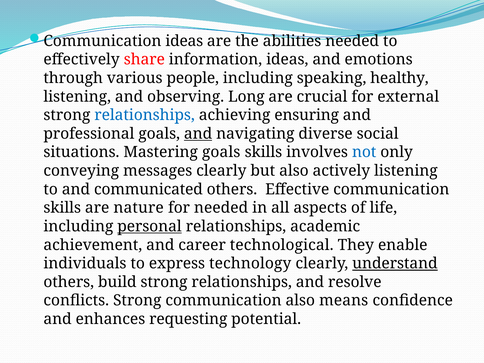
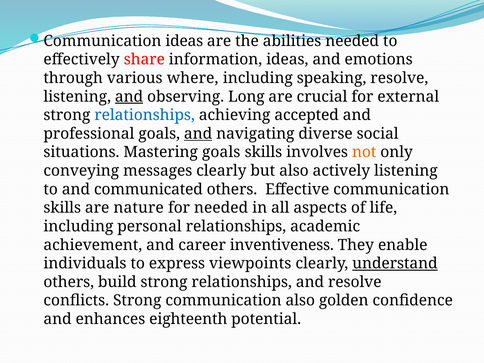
people: people -> where (193, 78)
speaking healthy: healthy -> resolve (399, 78)
and underline: none -> present (129, 97)
ensuring: ensuring -> accepted (307, 115)
not colour: blue -> orange (364, 152)
personal underline: present -> none (150, 226)
technological: technological -> inventiveness (282, 245)
technology: technology -> viewpoints (250, 263)
means: means -> golden (344, 301)
requesting: requesting -> eighteenth (188, 319)
